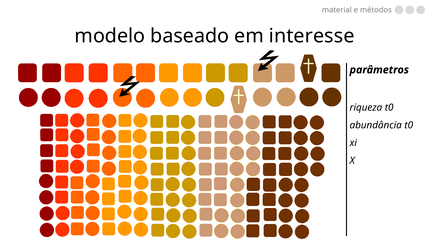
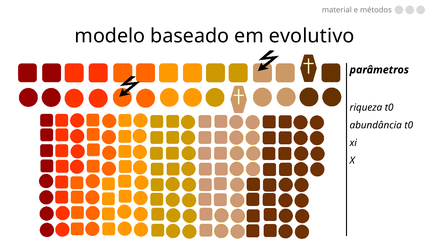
interesse: interesse -> evolutivo (312, 36)
